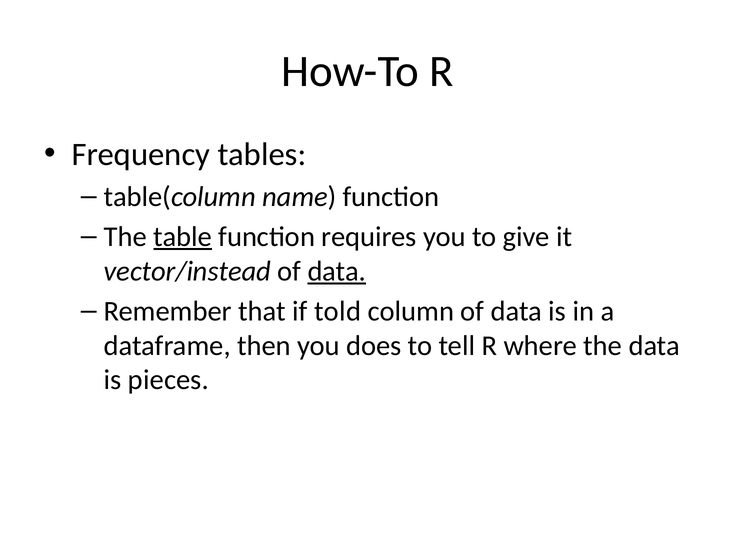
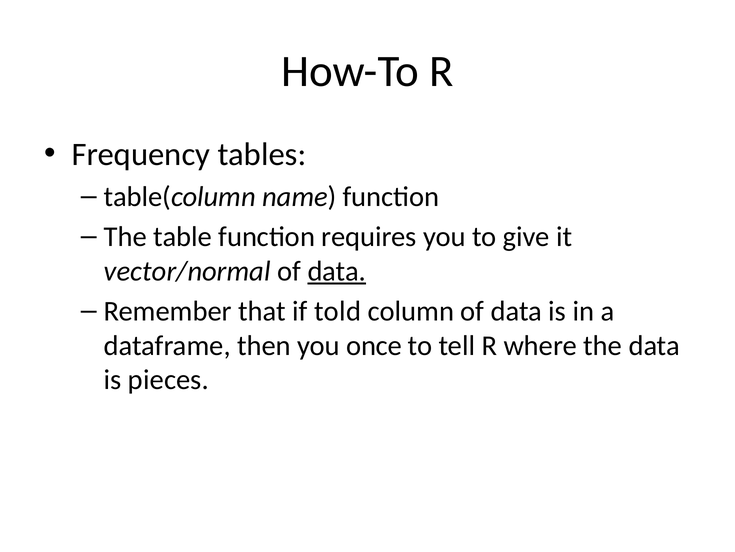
table underline: present -> none (183, 236)
vector/instead: vector/instead -> vector/normal (187, 271)
does: does -> once (374, 345)
